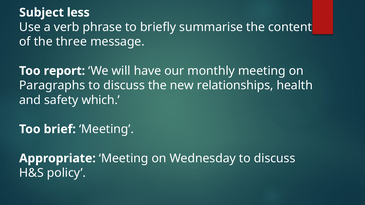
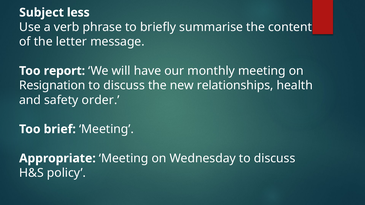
three: three -> letter (71, 42)
Paragraphs: Paragraphs -> Resignation (52, 86)
which: which -> order (101, 100)
